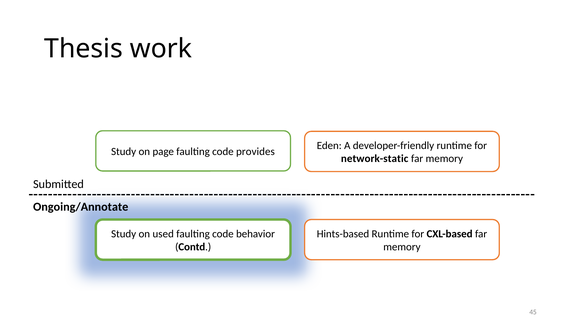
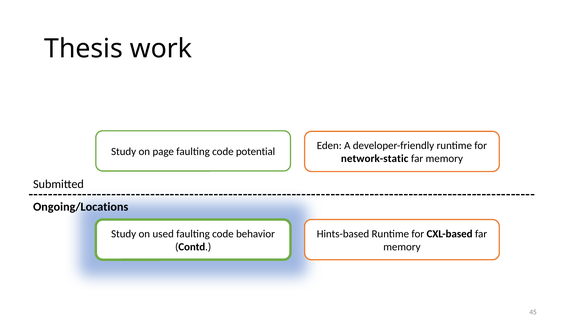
provides: provides -> potential (256, 152)
Ongoing/Annotate: Ongoing/Annotate -> Ongoing/Locations (81, 207)
